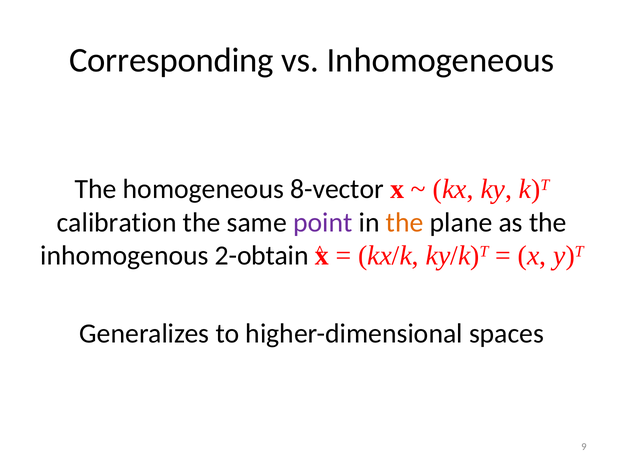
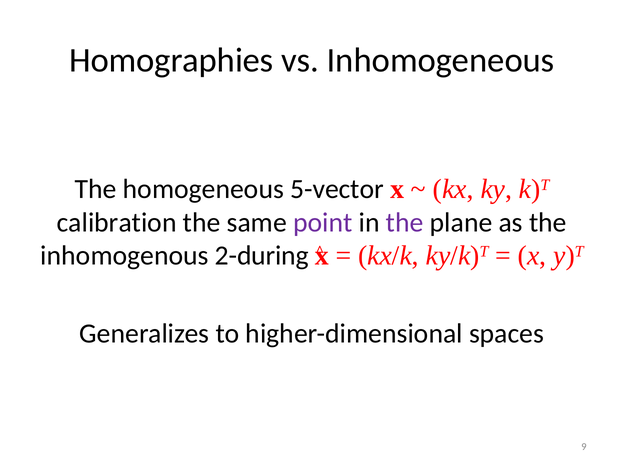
Corresponding: Corresponding -> Homographies (171, 60)
8-vector: 8-vector -> 5-vector (337, 189)
the colour: orange -> purple (405, 222)
2-obtain: 2-obtain -> 2-during (262, 256)
